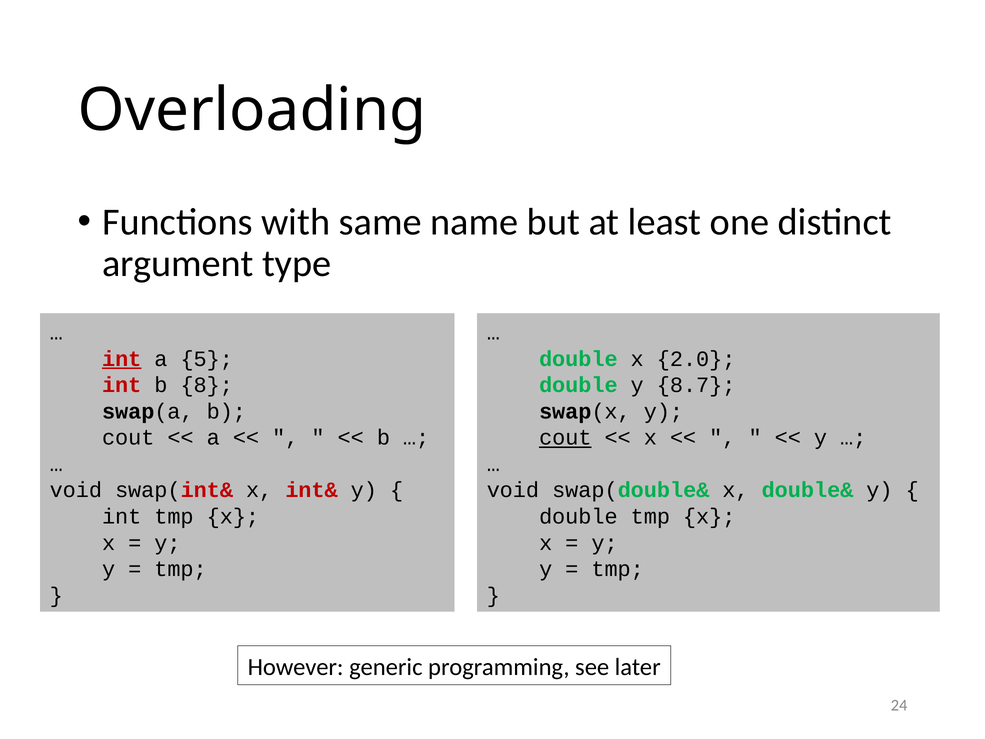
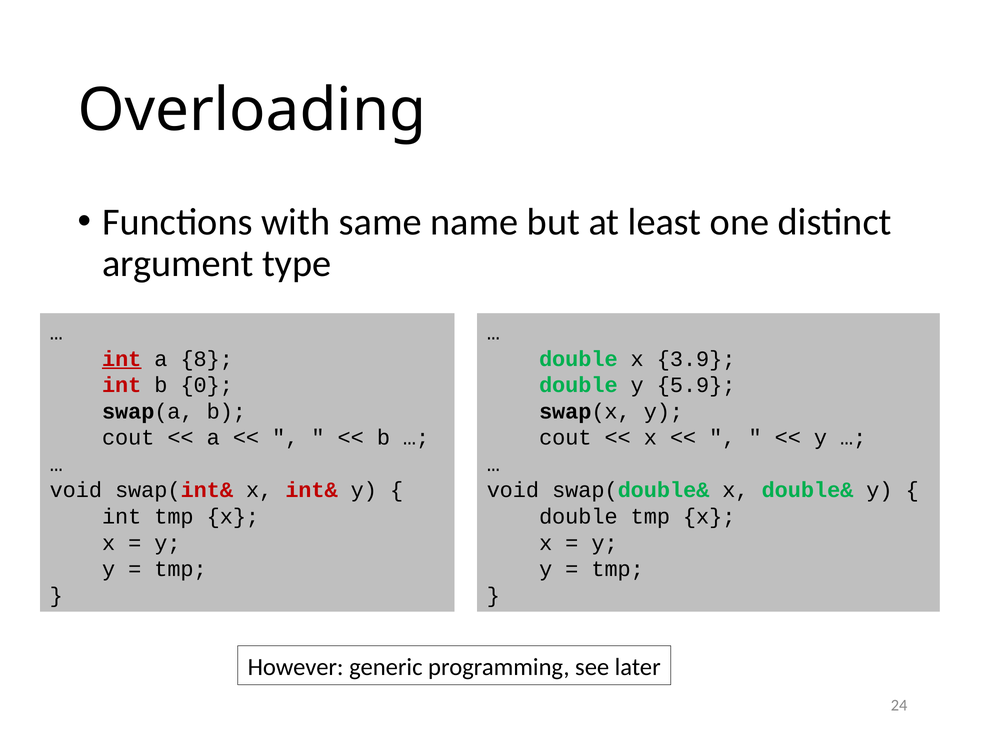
5: 5 -> 8 (207, 359)
2.0: 2.0 -> 3.9 (696, 359)
8: 8 -> 0 (207, 385)
8.7: 8.7 -> 5.9 (696, 385)
cout underline: present -> none (565, 438)
